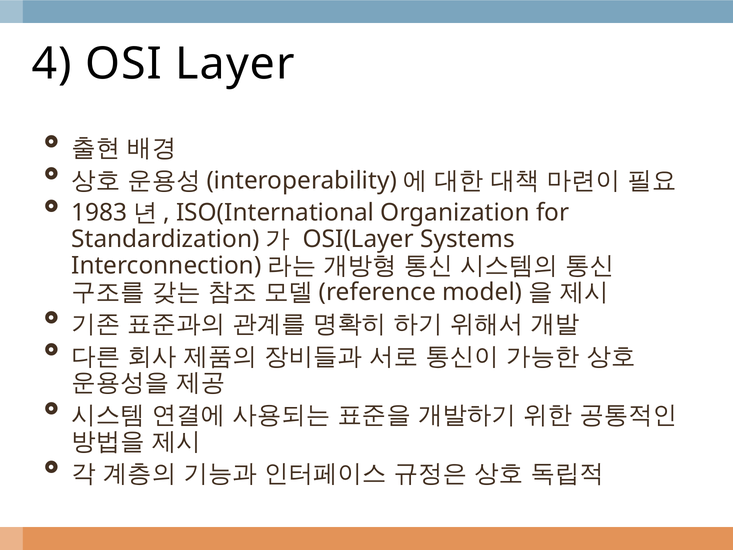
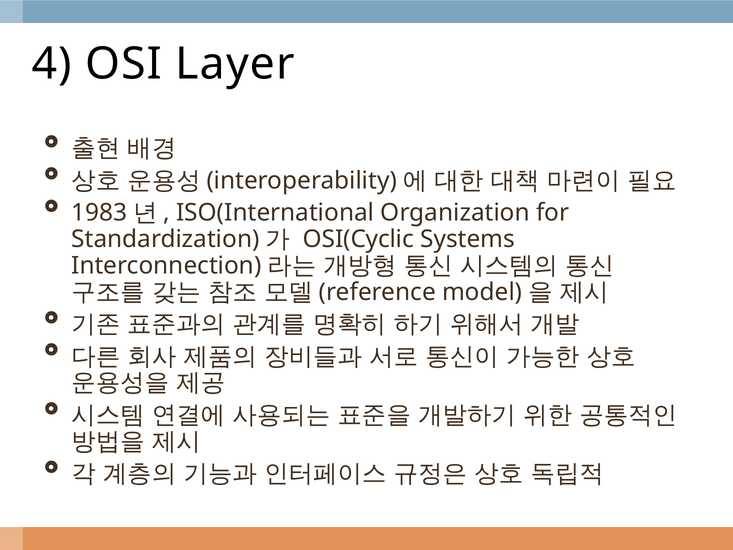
OSI(Layer: OSI(Layer -> OSI(Cyclic (358, 239)
